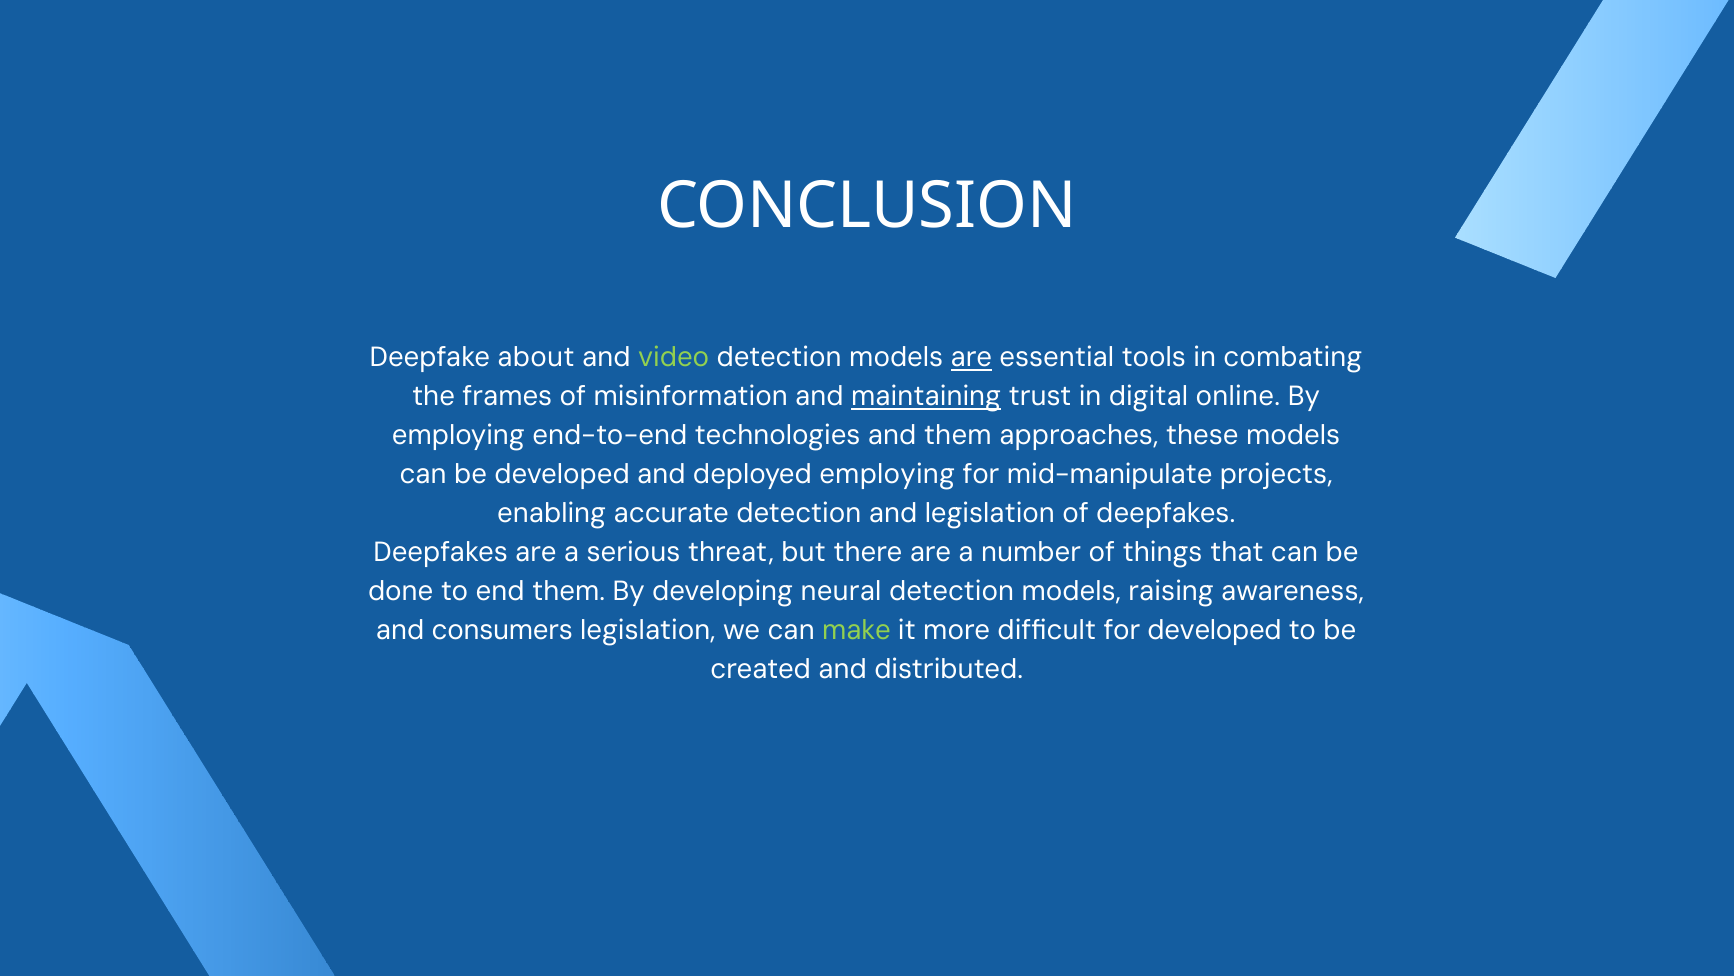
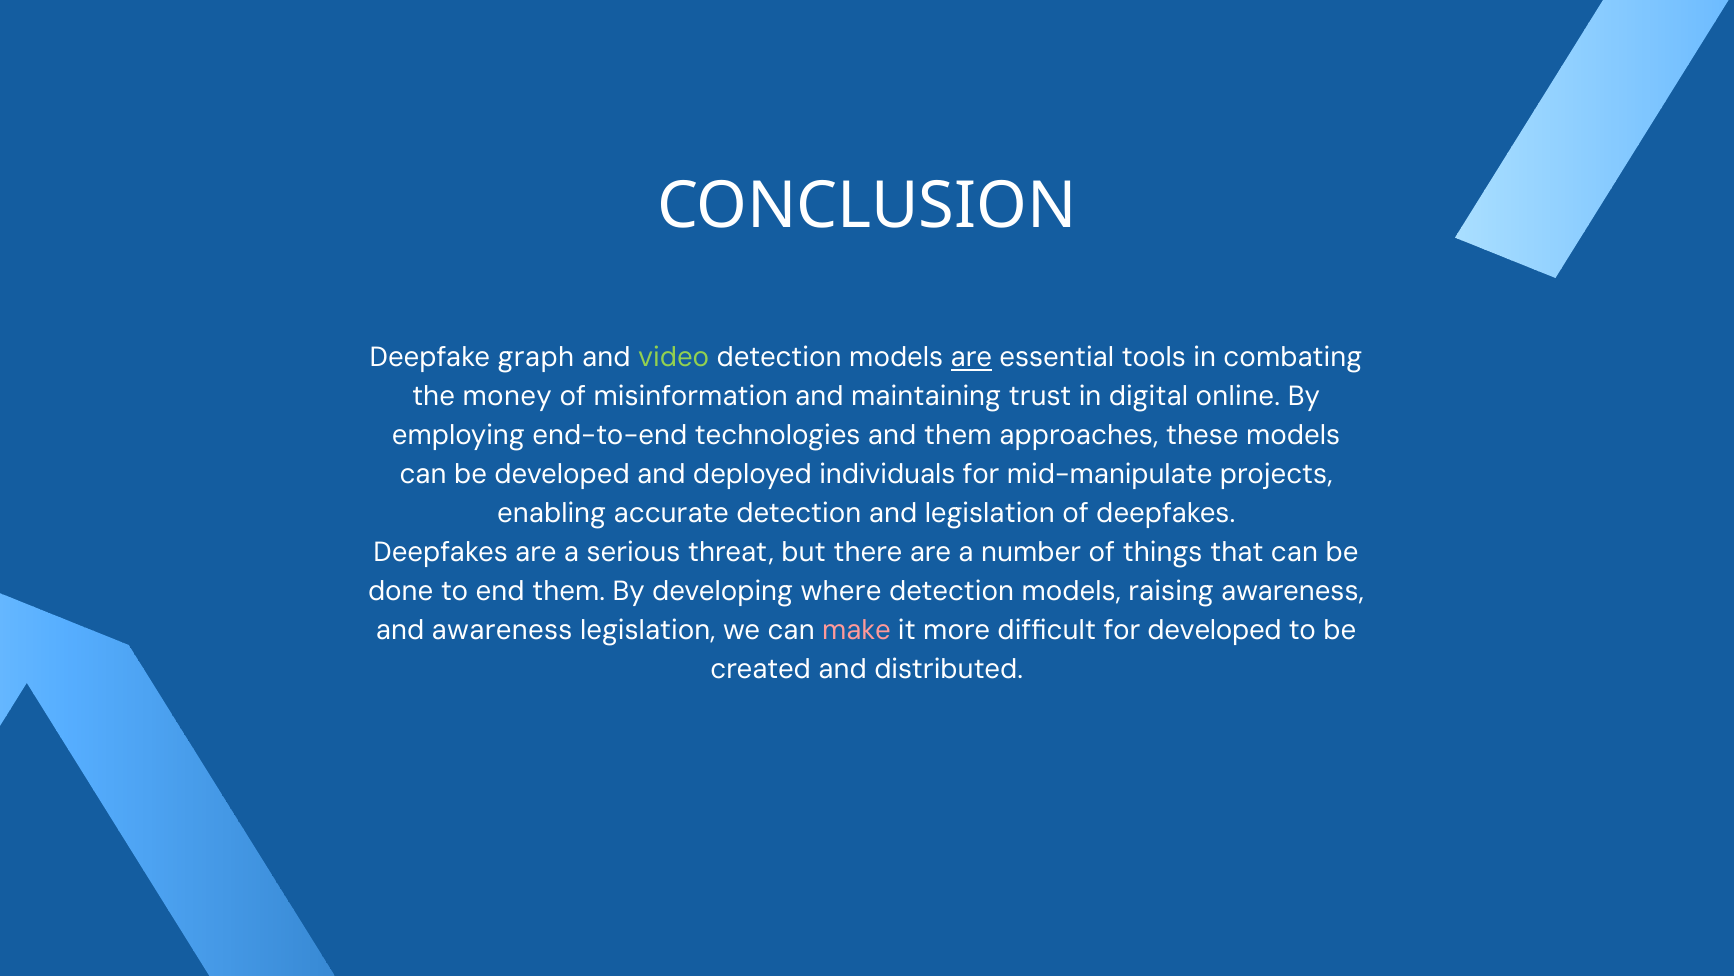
about: about -> graph (536, 358)
frames: frames -> money (507, 397)
maintaining underline: present -> none (926, 397)
deployed employing: employing -> individuals (887, 475)
neural: neural -> where (841, 591)
and consumers: consumers -> awareness (502, 630)
make colour: light green -> pink (856, 630)
